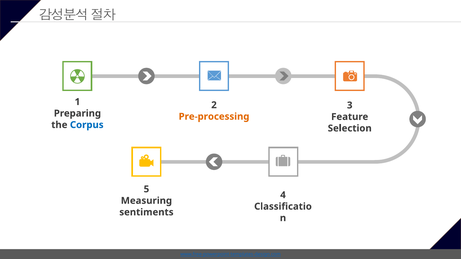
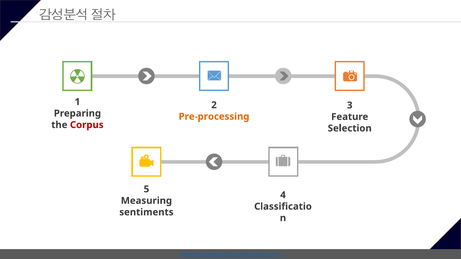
Corpus colour: blue -> red (87, 125)
